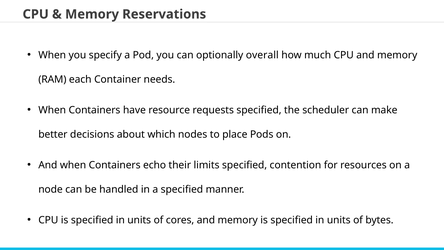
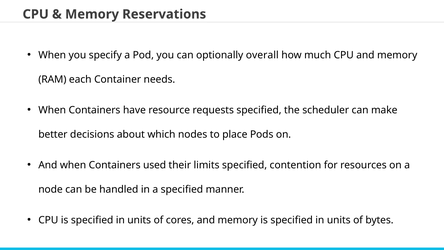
echo: echo -> used (155, 165)
